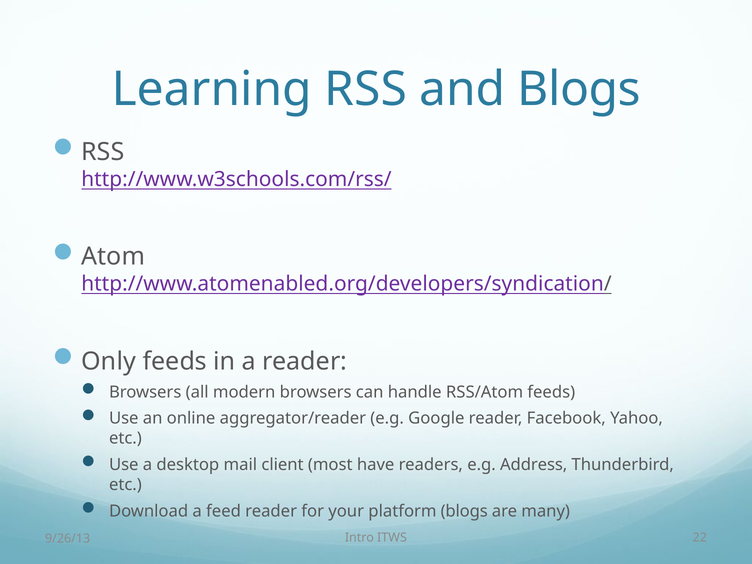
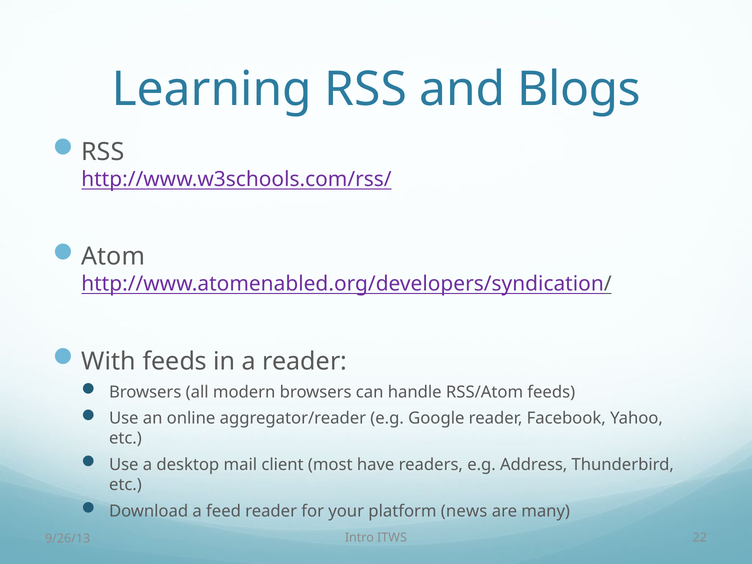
Only: Only -> With (109, 361)
platform blogs: blogs -> news (464, 511)
